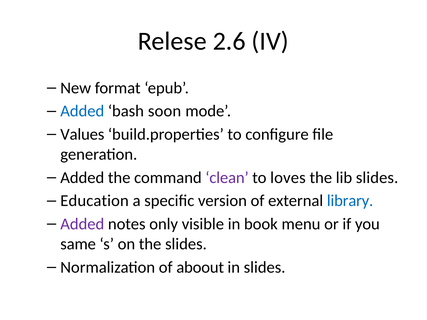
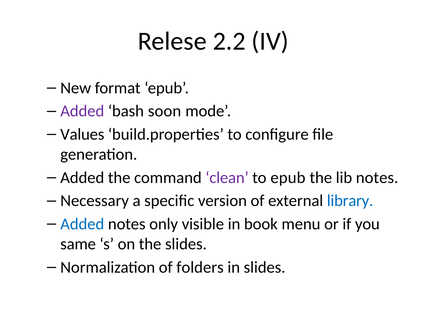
2.6: 2.6 -> 2.2 (229, 41)
Added colour: blue -> purple (82, 111)
to loves: loves -> epub (288, 178)
lib slides: slides -> notes (377, 178)
Education: Education -> Necessary (95, 201)
Added colour: purple -> blue (82, 224)
aboout: aboout -> folders (200, 267)
